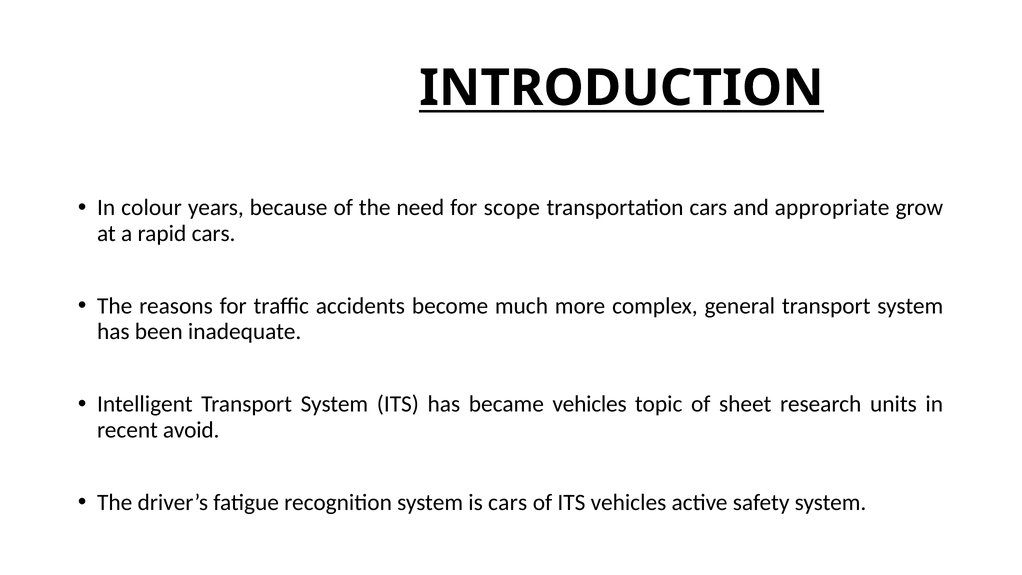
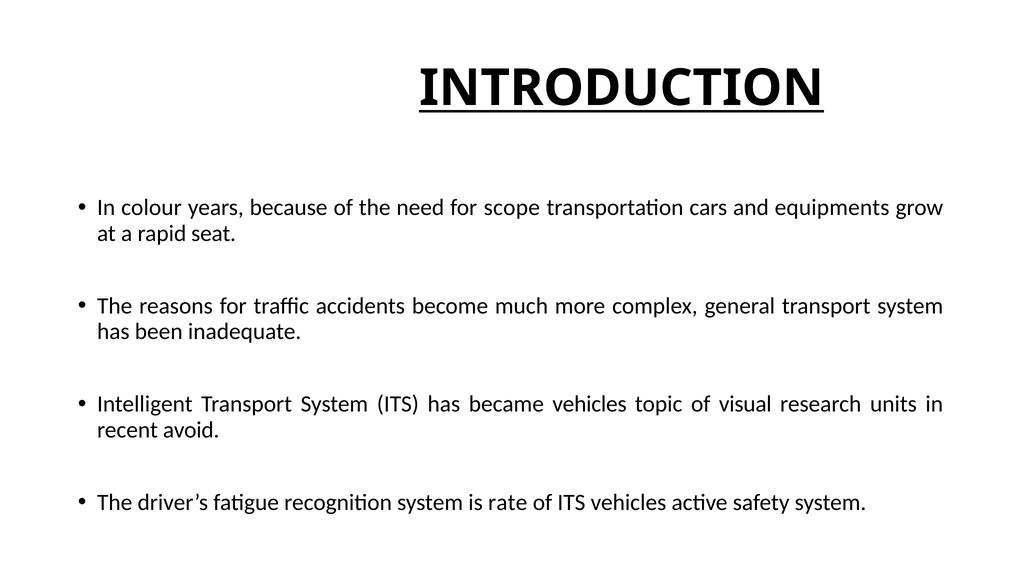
appropriate: appropriate -> equipments (832, 208)
rapid cars: cars -> seat (214, 233)
sheet: sheet -> visual (745, 404)
is cars: cars -> rate (508, 502)
